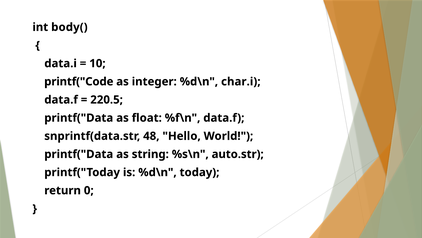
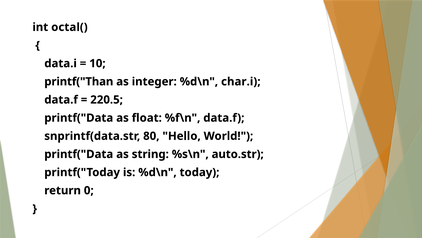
body(: body( -> octal( (69, 27)
printf("Code: printf("Code -> printf("Than (79, 81)
48: 48 -> 80 (151, 136)
